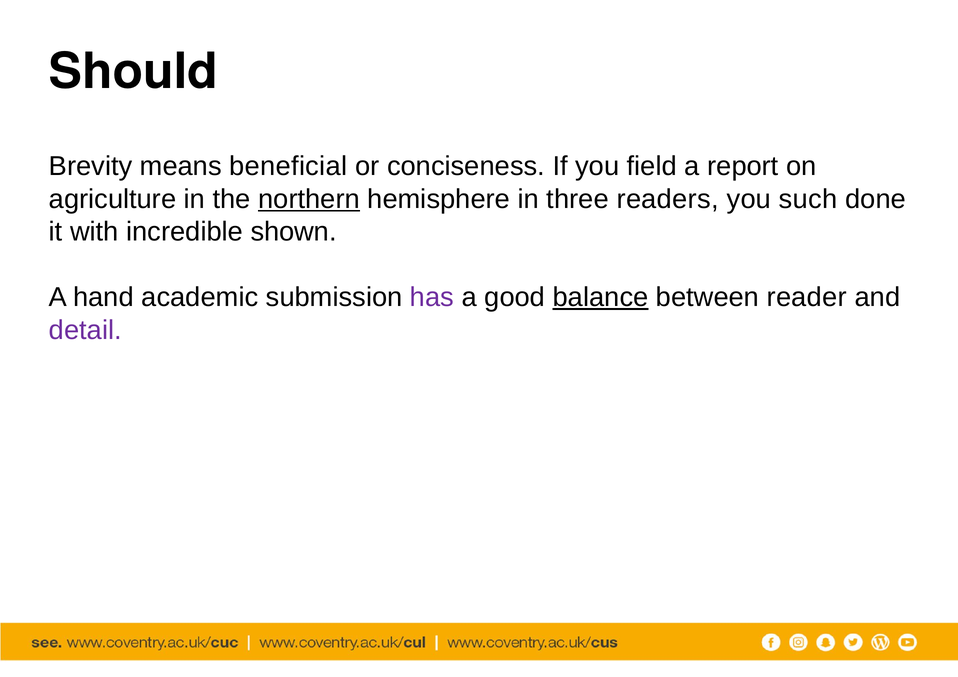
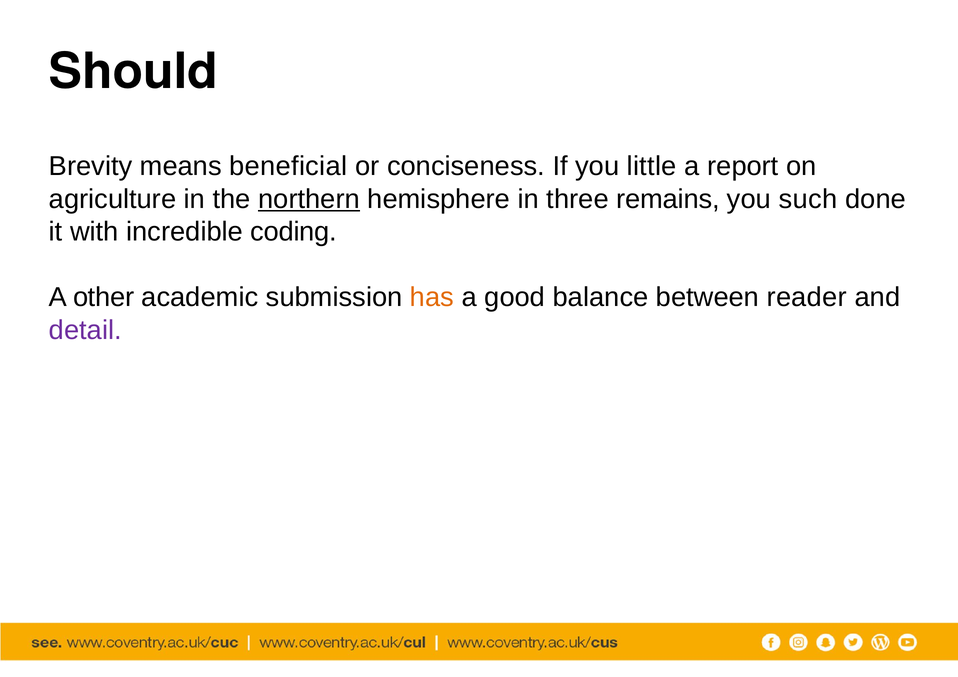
field: field -> little (652, 166)
readers: readers -> remains (668, 199)
shown: shown -> coding (294, 232)
hand: hand -> other (104, 298)
has colour: purple -> orange (432, 298)
balance underline: present -> none (601, 298)
